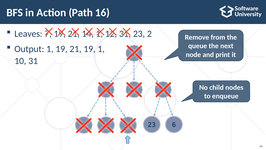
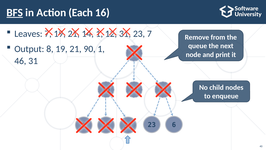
BFS underline: none -> present (15, 13)
Path: Path -> Each (81, 13)
23 2: 2 -> 7 (149, 34)
Output 1: 1 -> 8 (50, 49)
21 19: 19 -> 90 (90, 49)
10: 10 -> 46 (20, 61)
